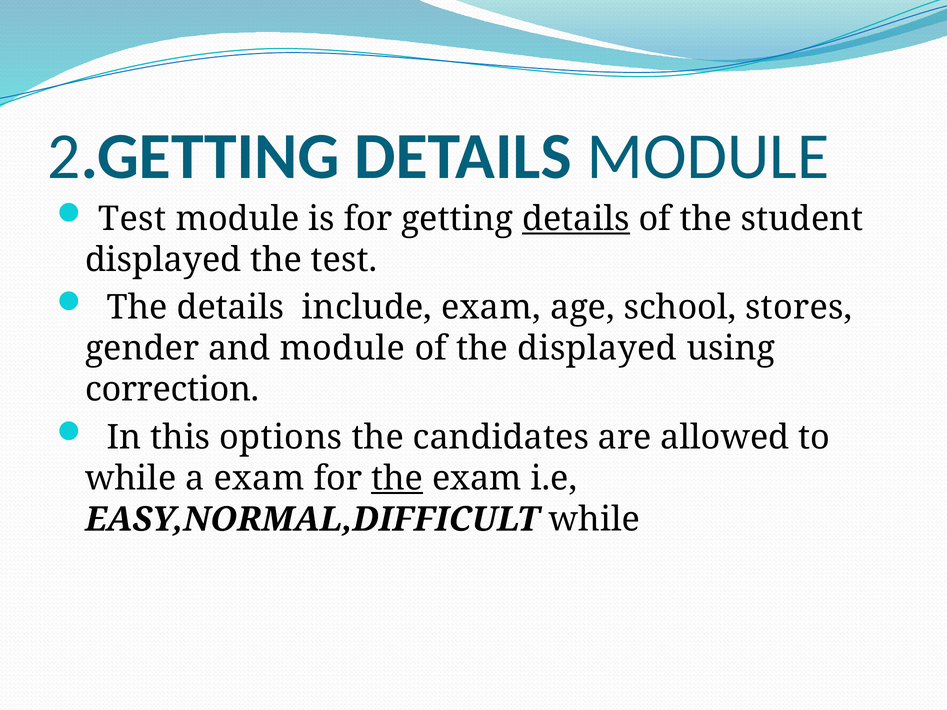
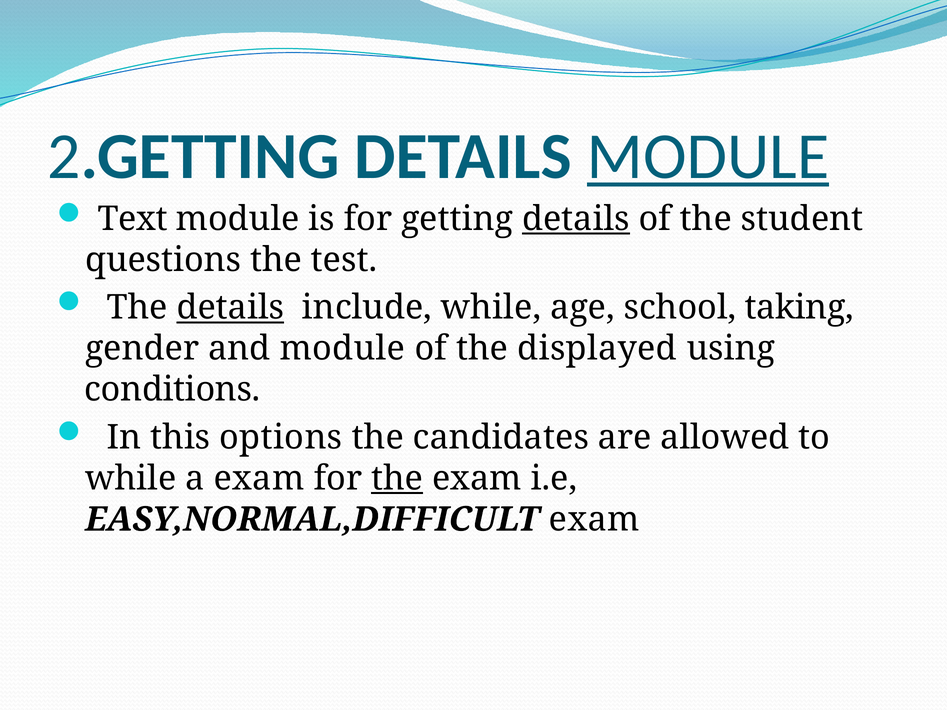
MODULE underline: none -> present (708, 156)
Test: Test -> Text (133, 219)
displayed: displayed -> questions (163, 260)
details underline: none -> present (230, 308)
include exam: exam -> while (491, 308)
stores: stores -> taking (799, 308)
correction: correction -> conditions (172, 390)
EASY,NORMAL,DIFFICULT while: while -> exam (594, 520)
